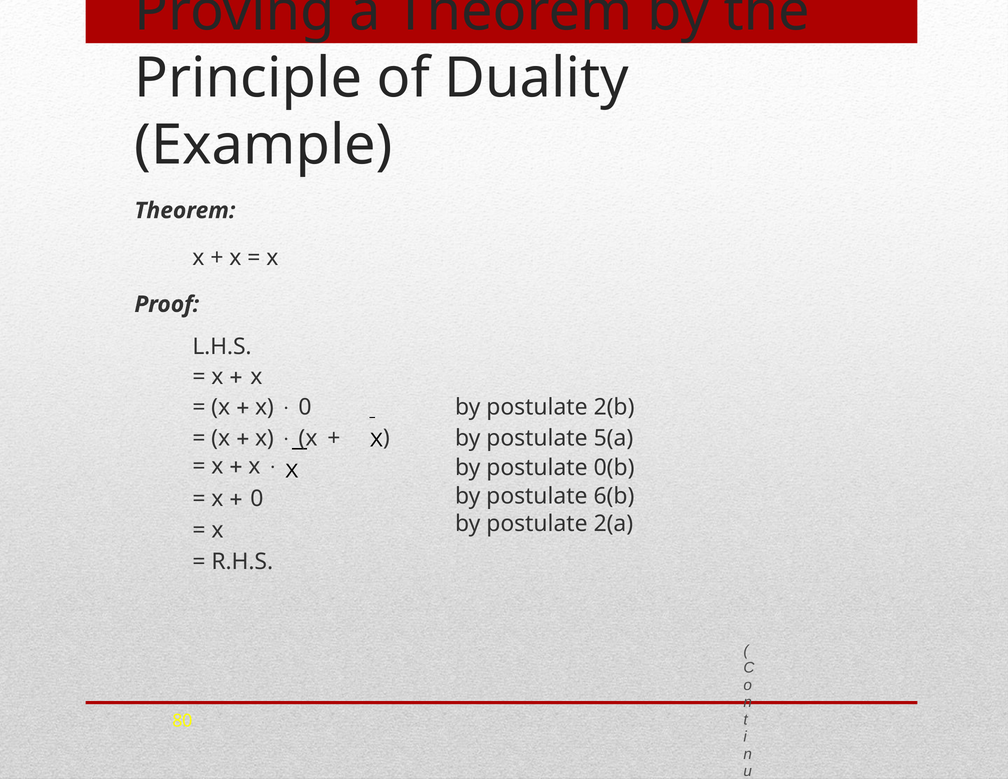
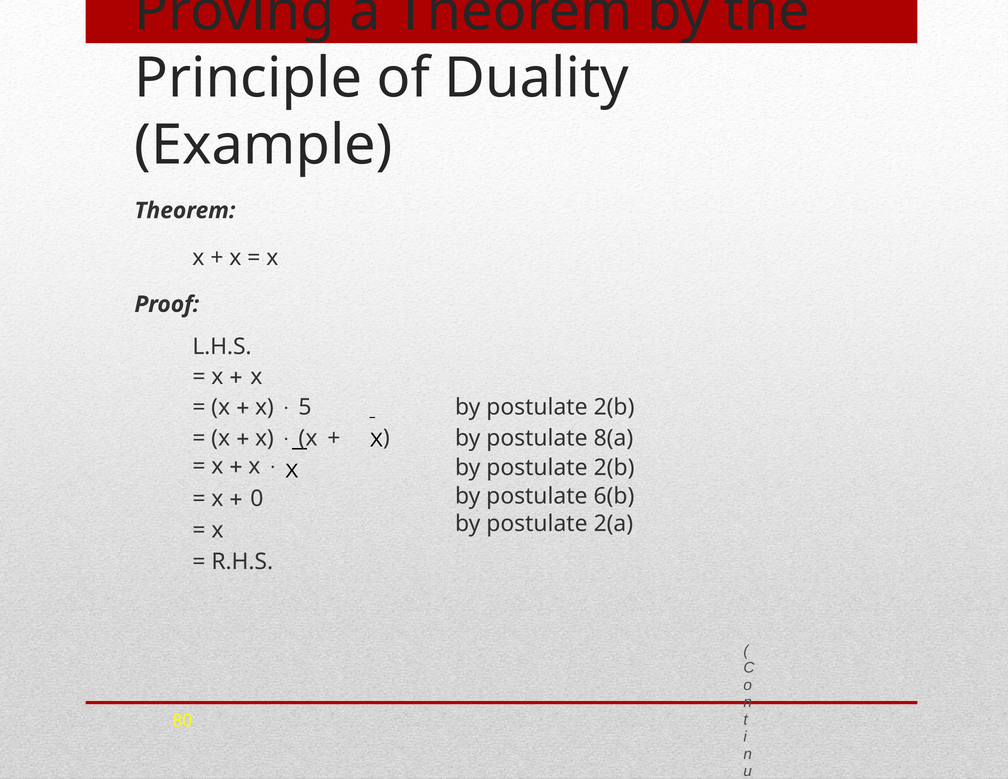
0: 0 -> 5 (305, 407)
5(a: 5(a -> 8(a (613, 438)
0(b: 0(b -> 2(b (614, 468)
